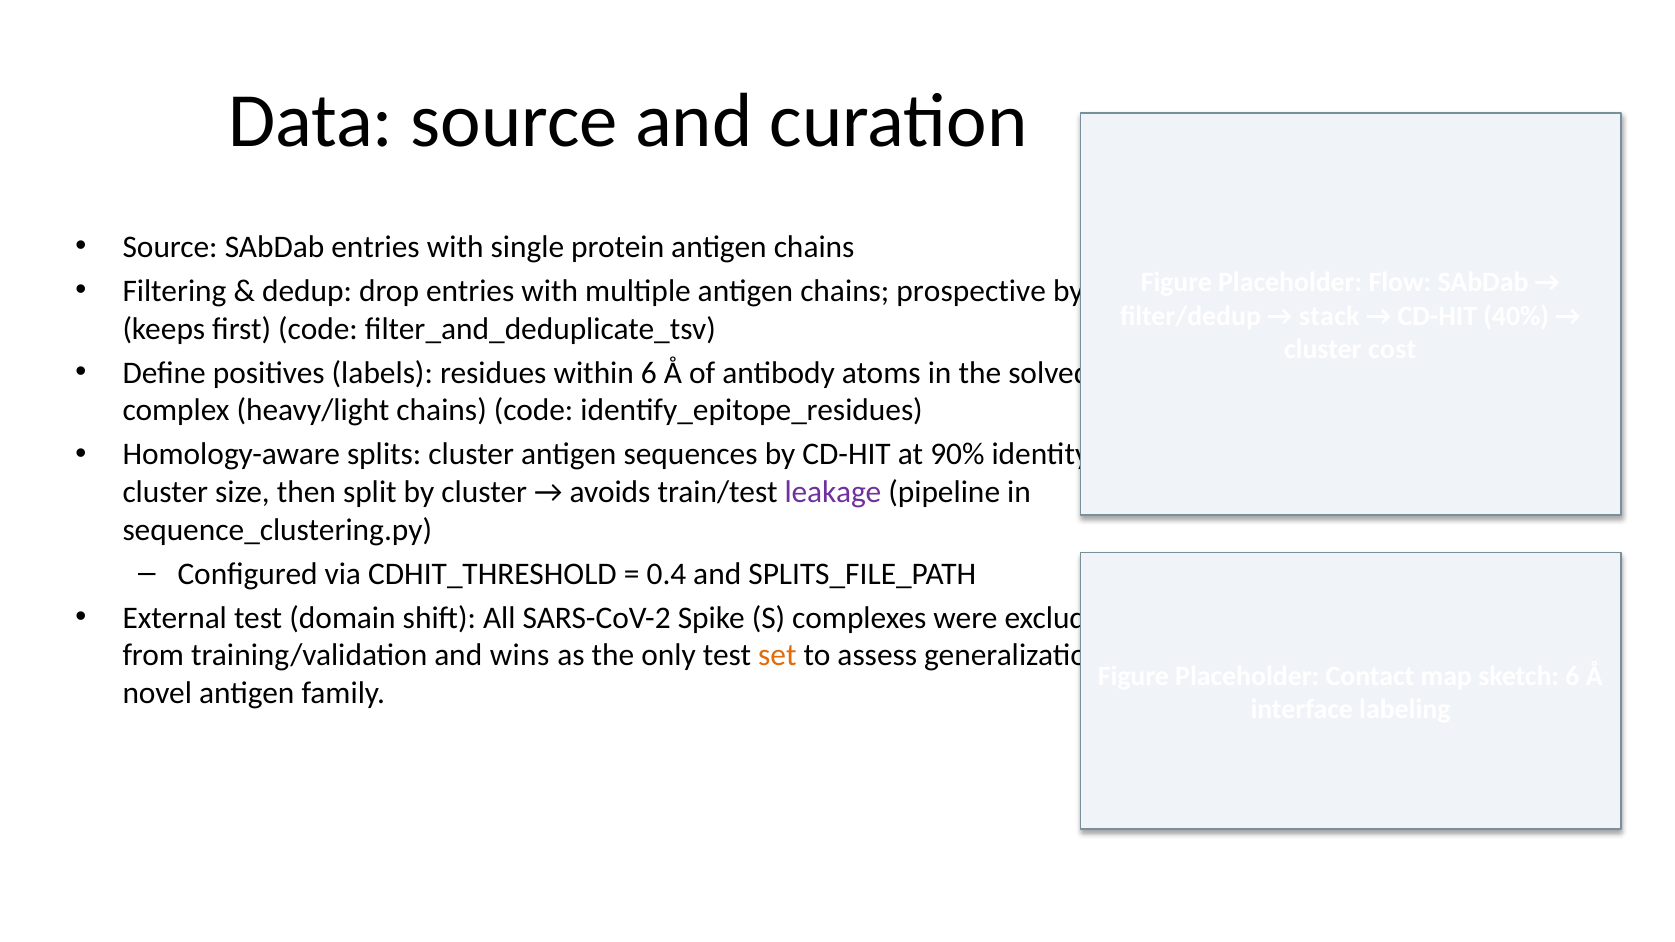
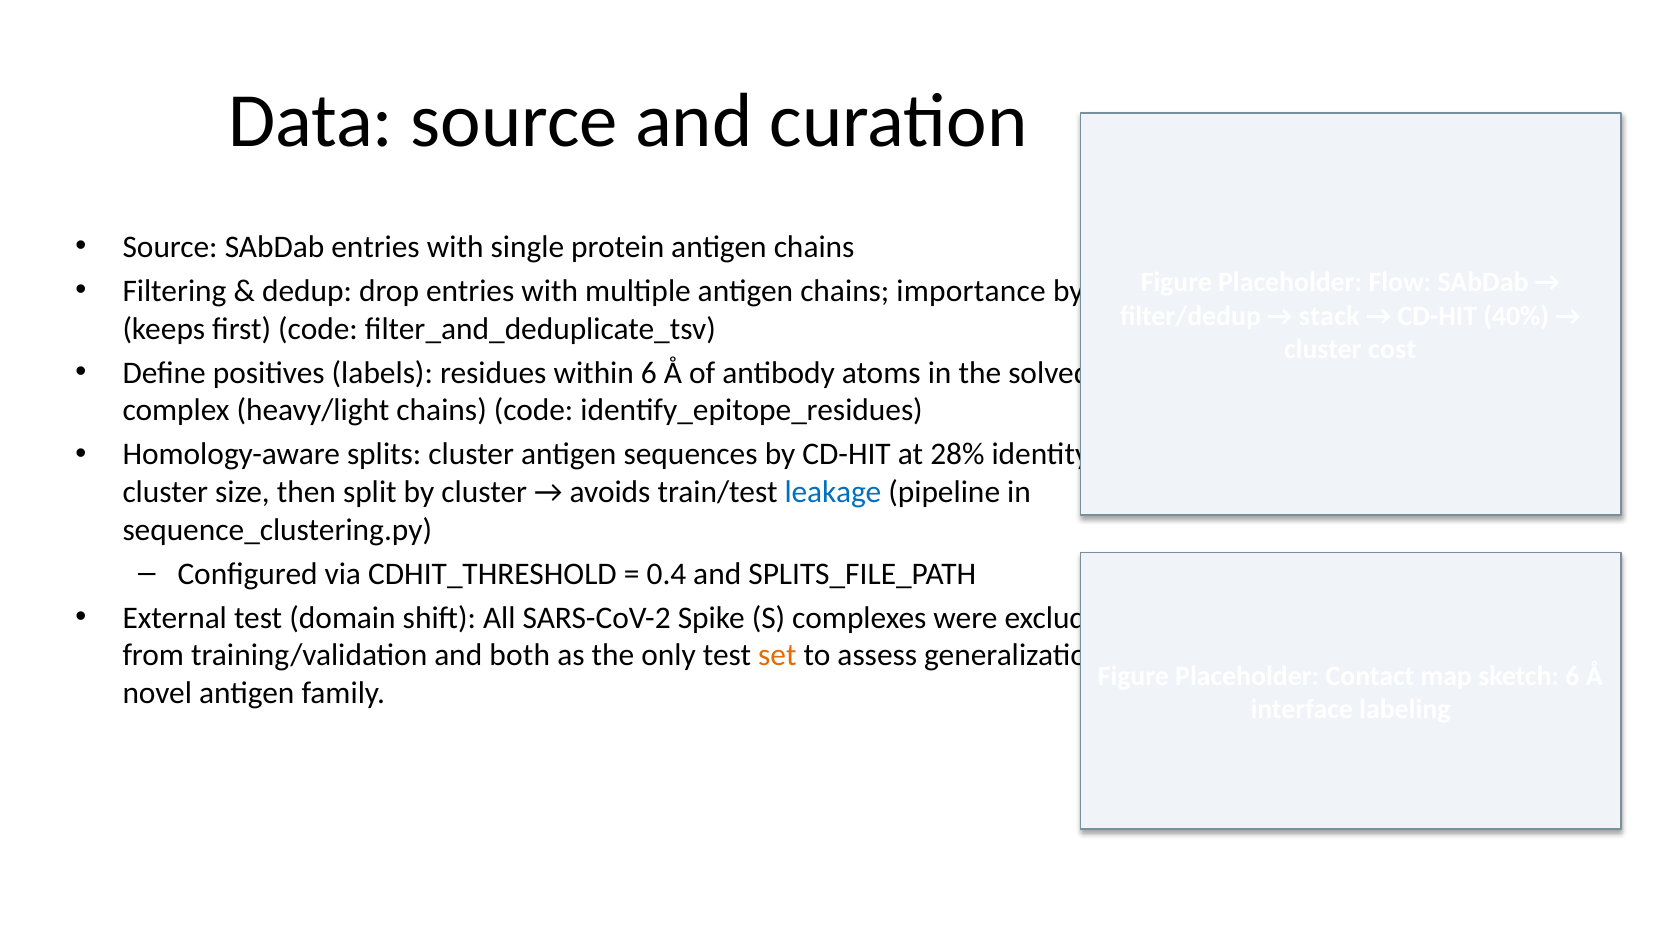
prospective: prospective -> importance (971, 291)
90%: 90% -> 28% (957, 455)
leakage colour: purple -> blue (833, 492)
wins: wins -> both (520, 656)
